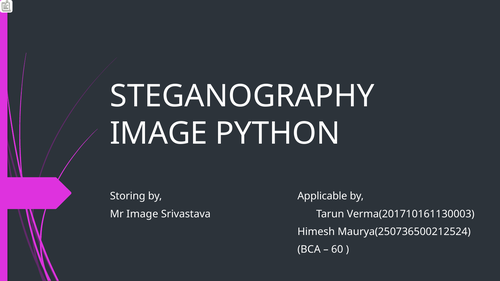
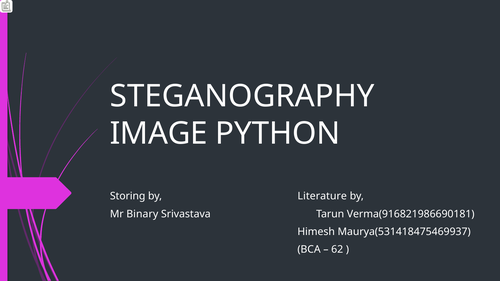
Applicable: Applicable -> Literature (322, 196)
Mr Image: Image -> Binary (142, 214)
Verma(201710161130003: Verma(201710161130003 -> Verma(916821986690181 (411, 214)
Maurya(250736500212524: Maurya(250736500212524 -> Maurya(531418475469937 (404, 232)
60: 60 -> 62 (337, 250)
